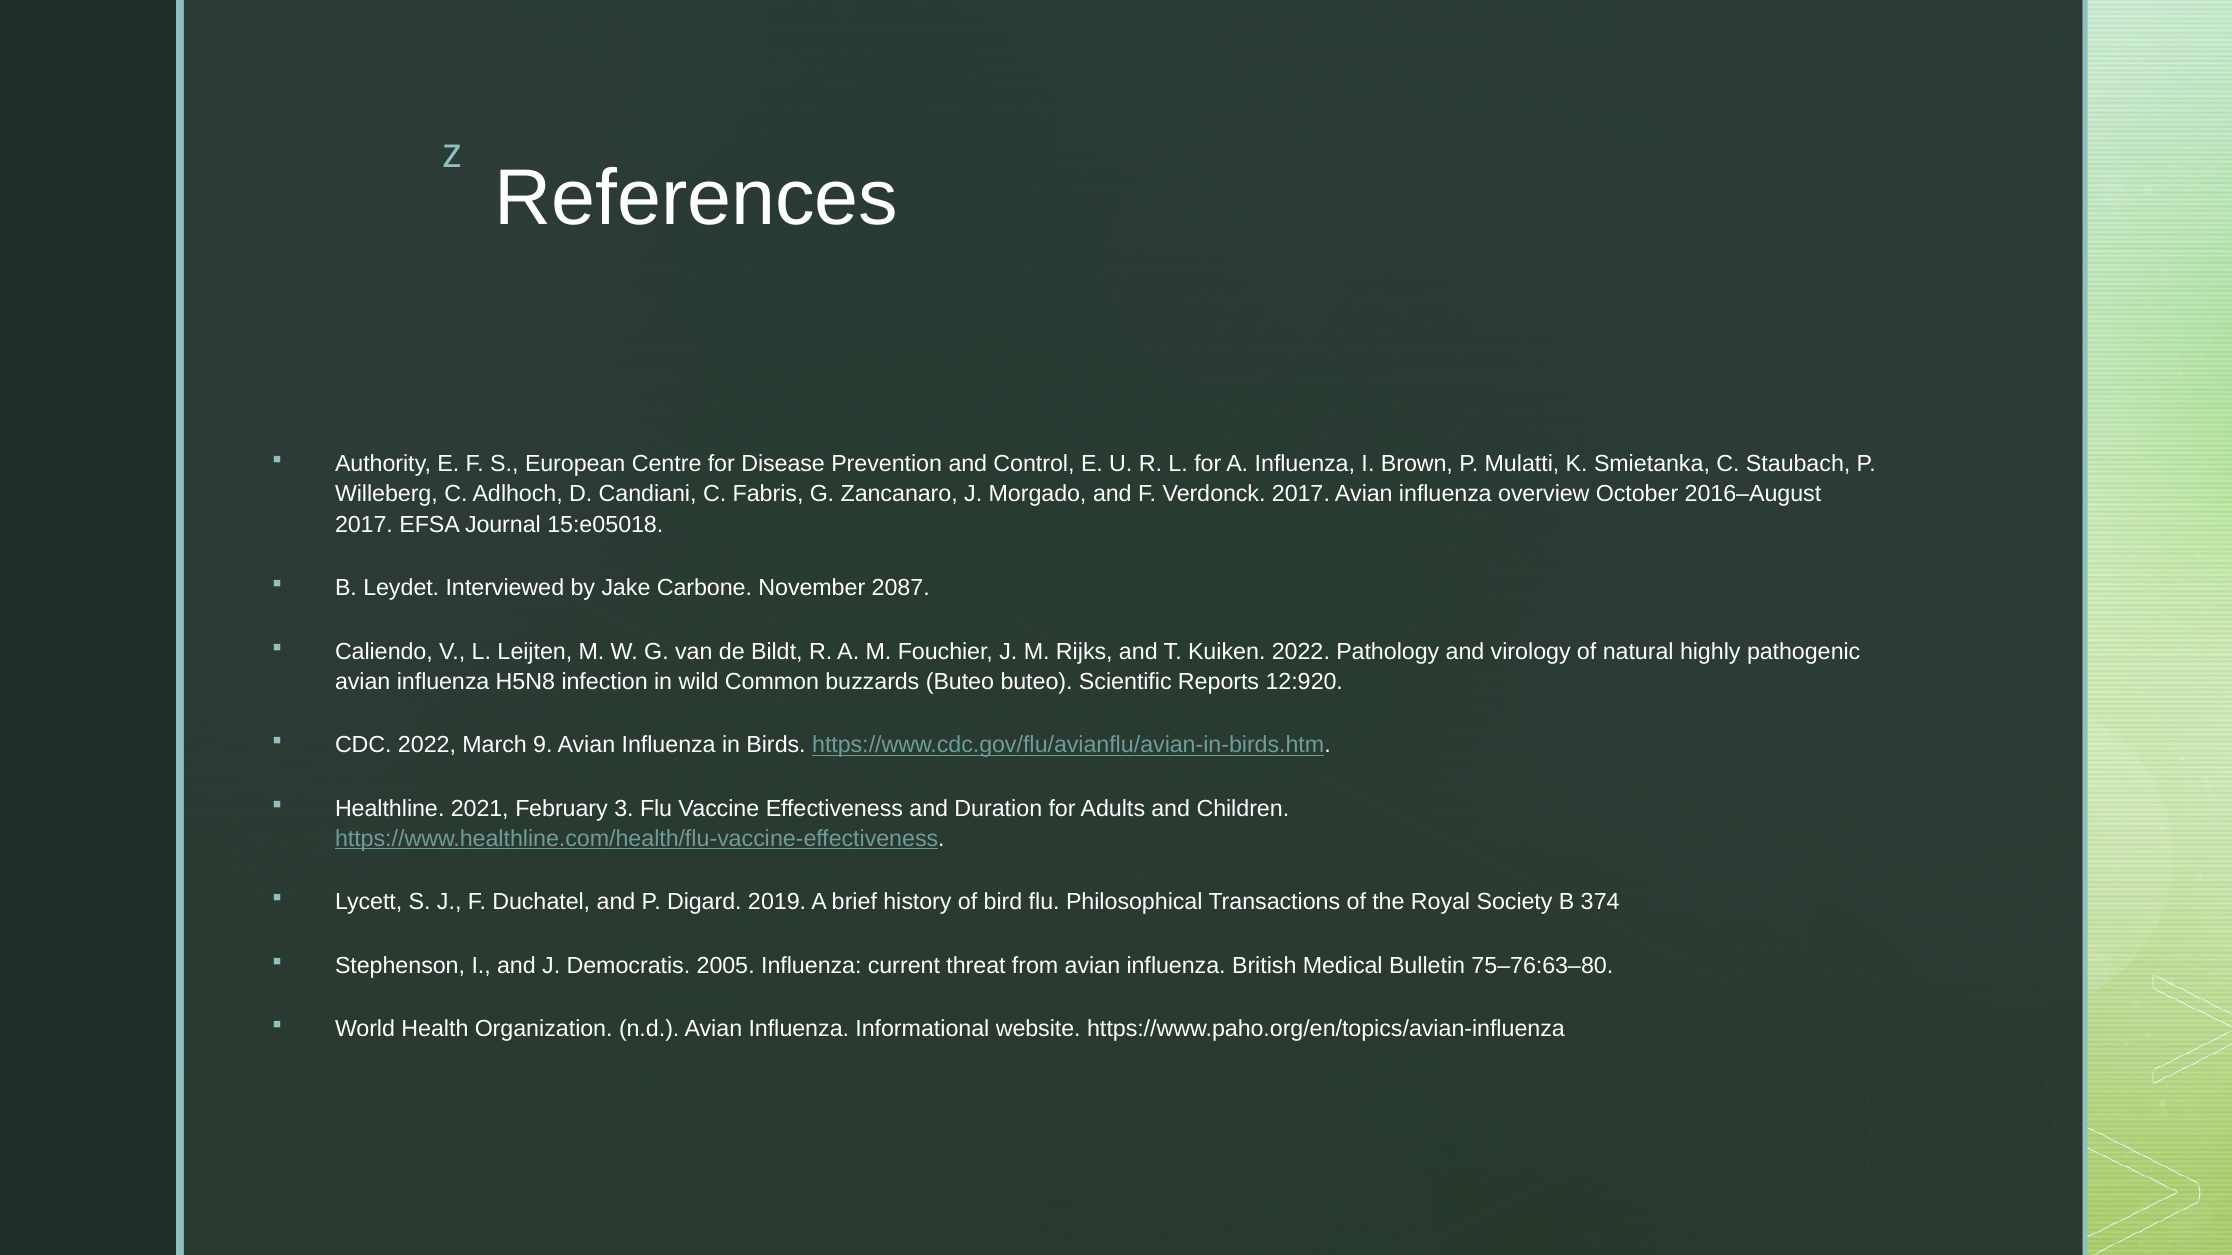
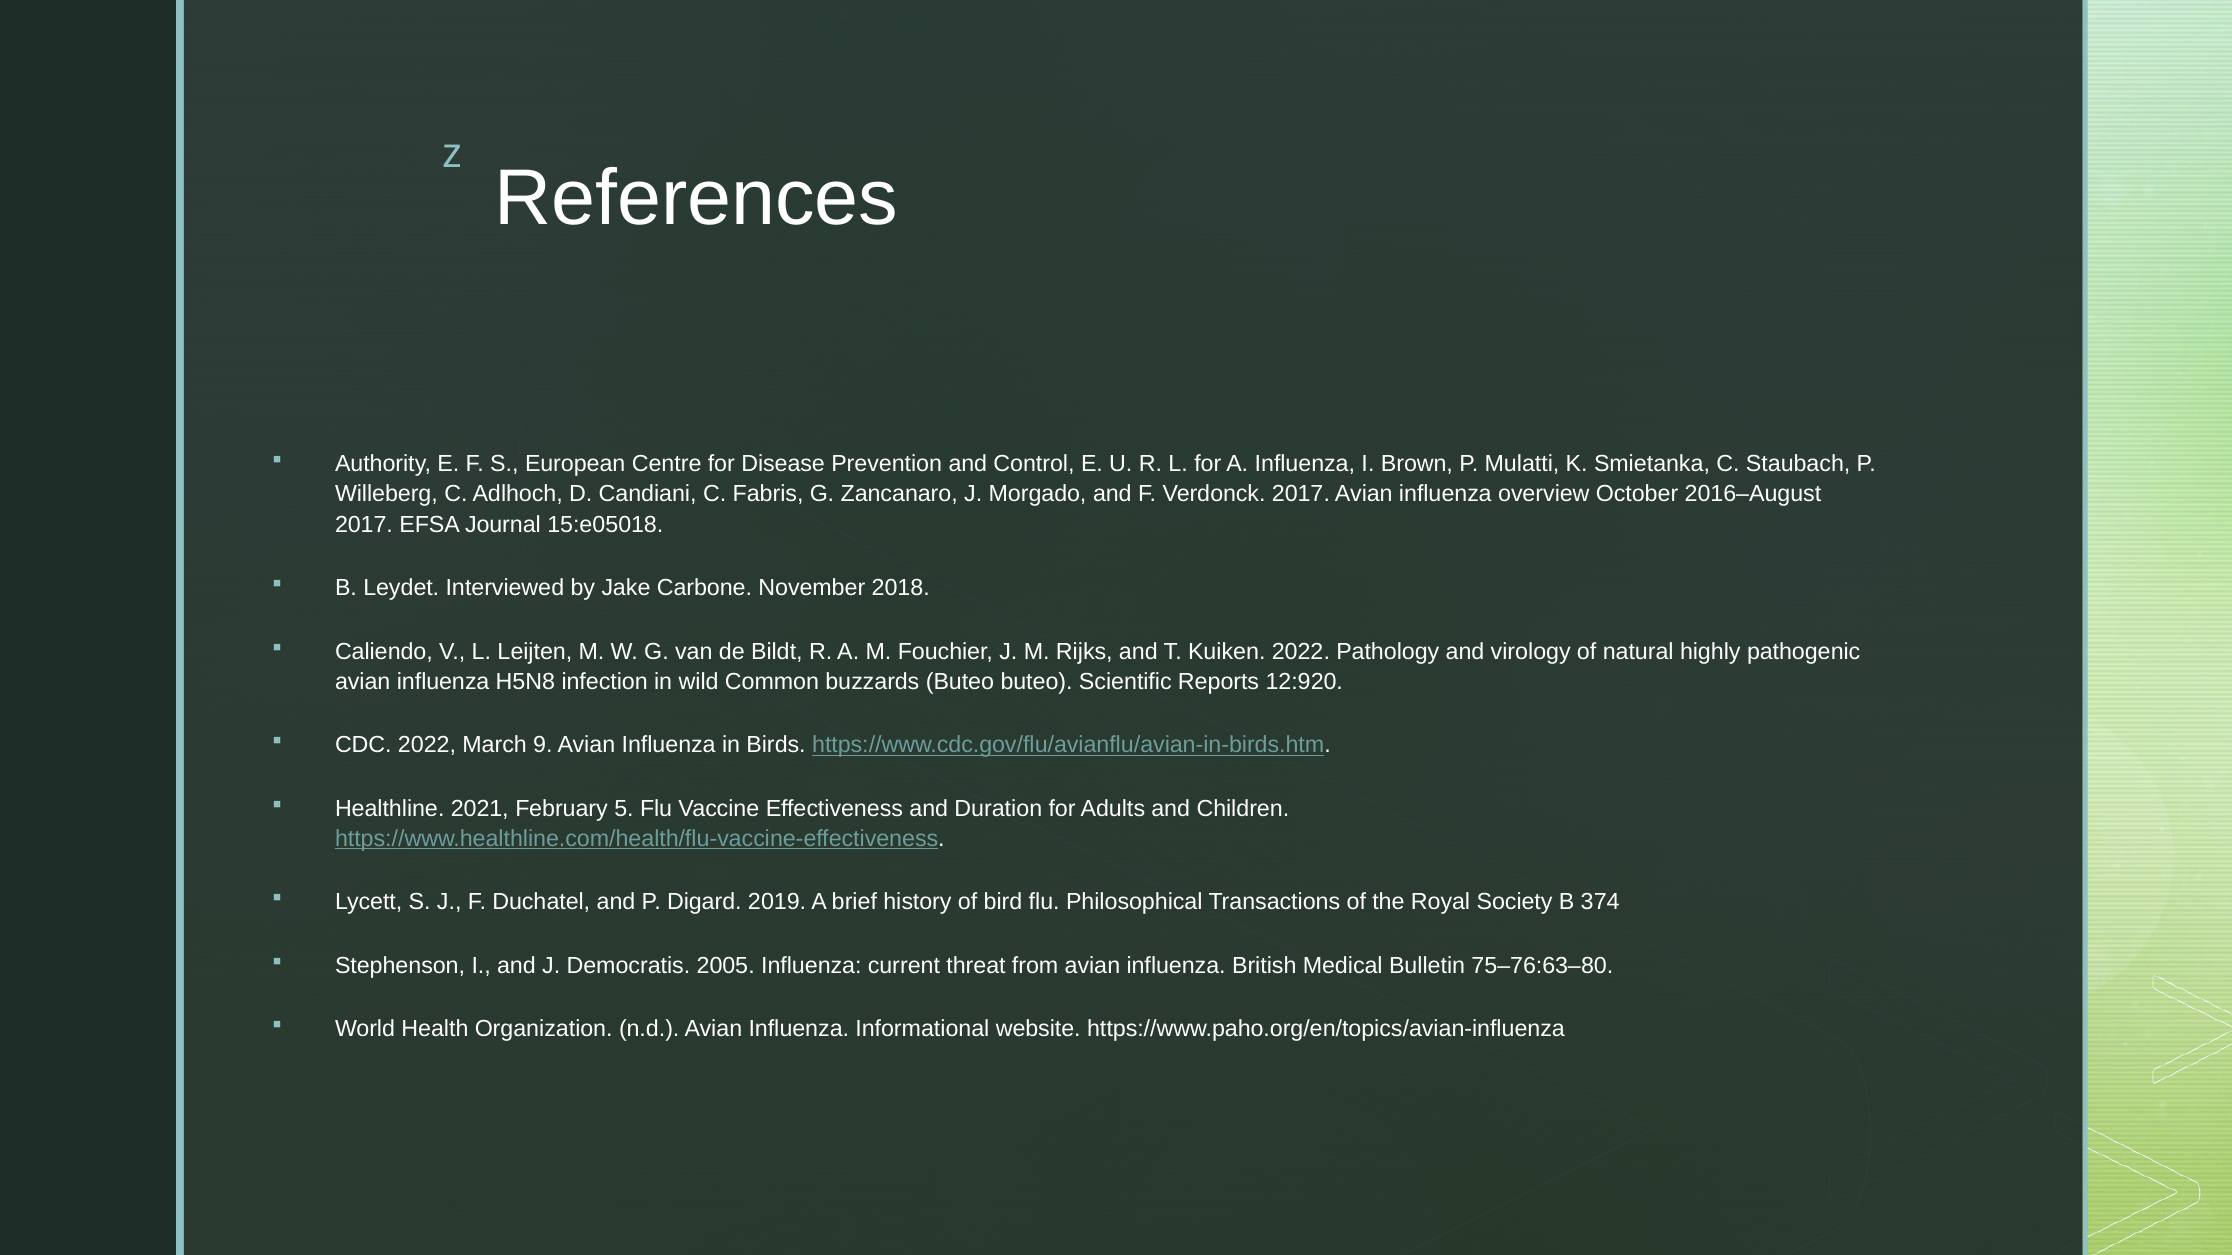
2087: 2087 -> 2018 (901, 588)
3: 3 -> 5 (624, 809)
